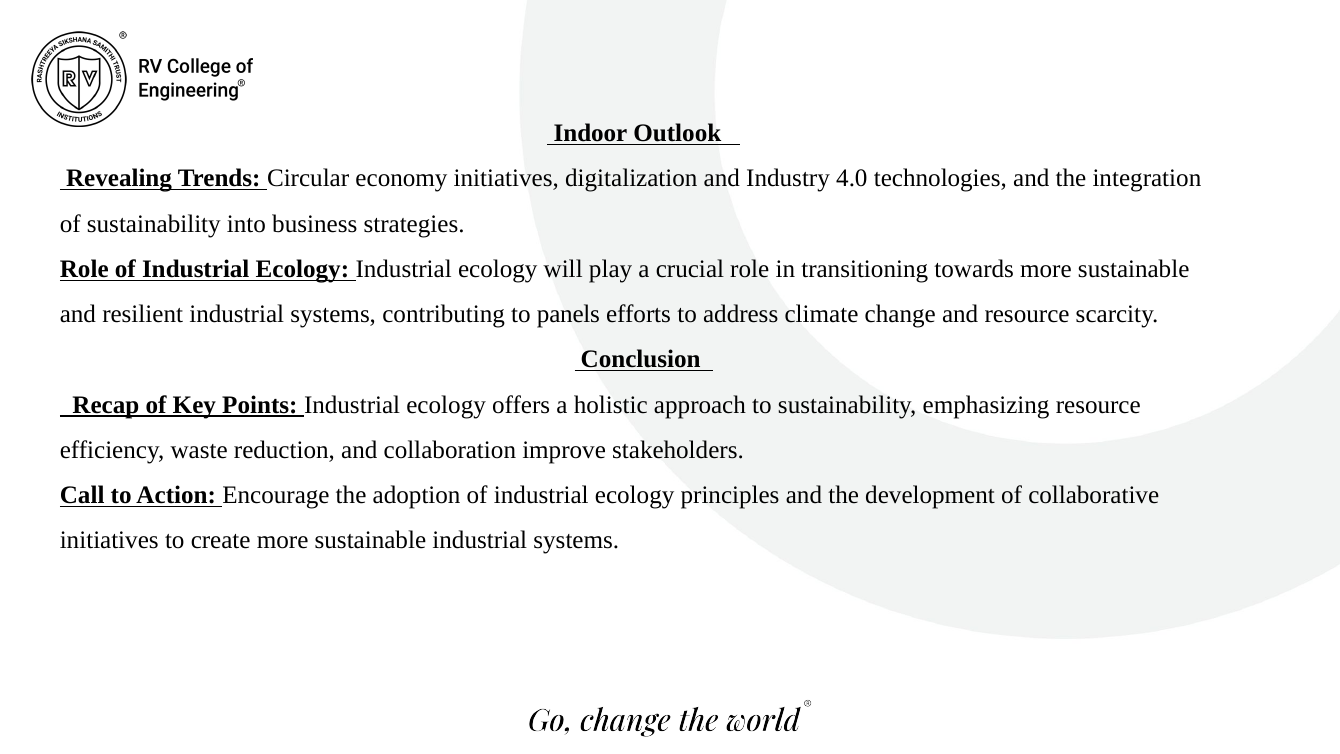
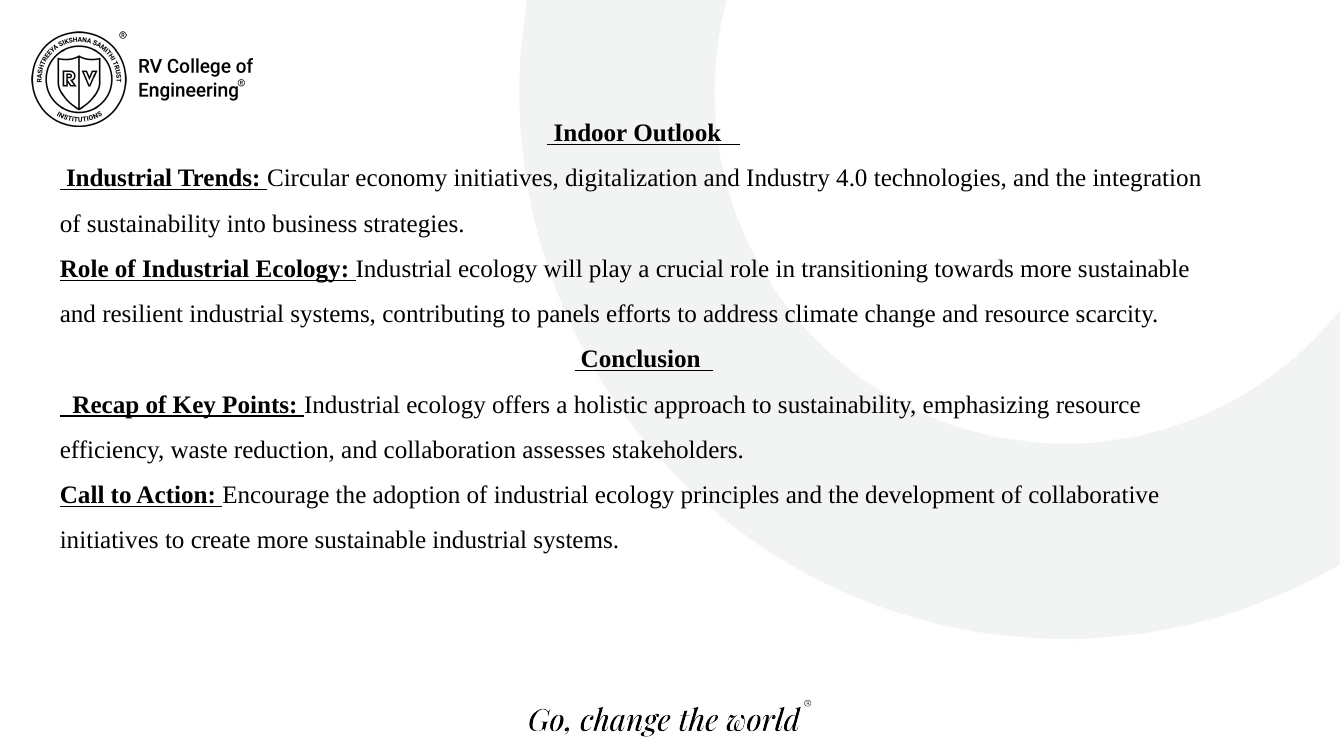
Revealing: Revealing -> Industrial (119, 179)
improve: improve -> assesses (564, 450)
